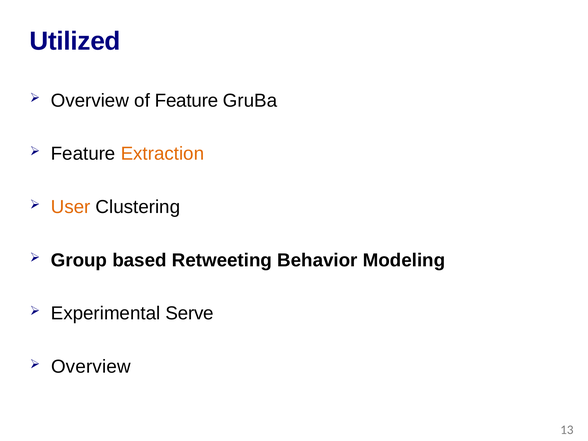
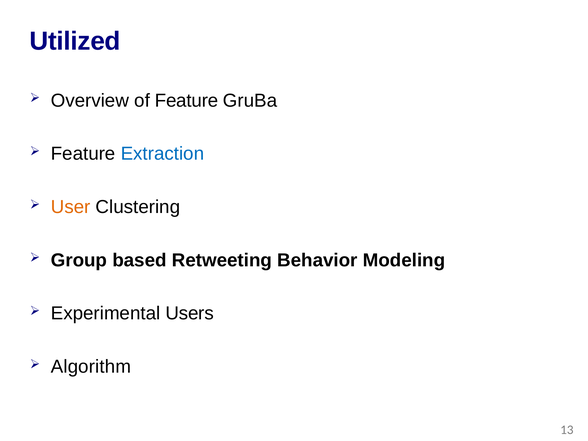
Extraction colour: orange -> blue (162, 154)
Serve: Serve -> Users (190, 313)
Overview: Overview -> Algorithm (91, 367)
